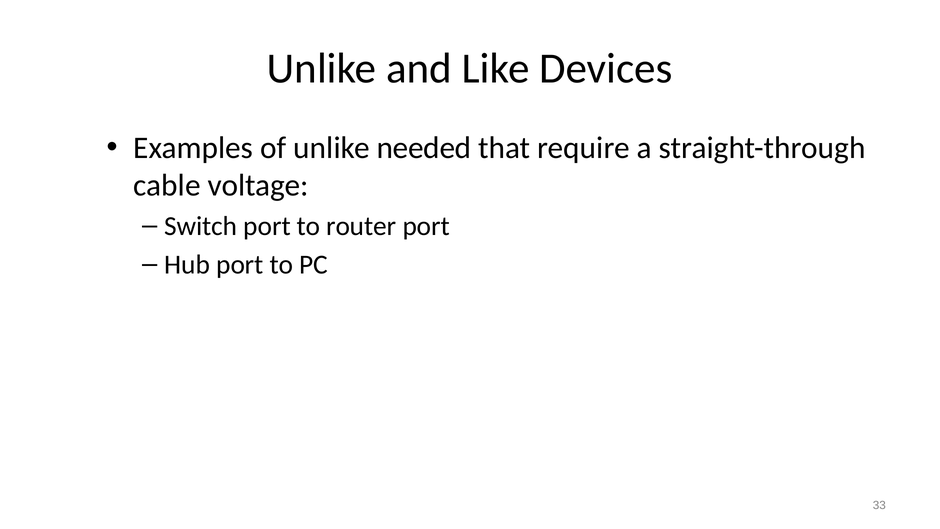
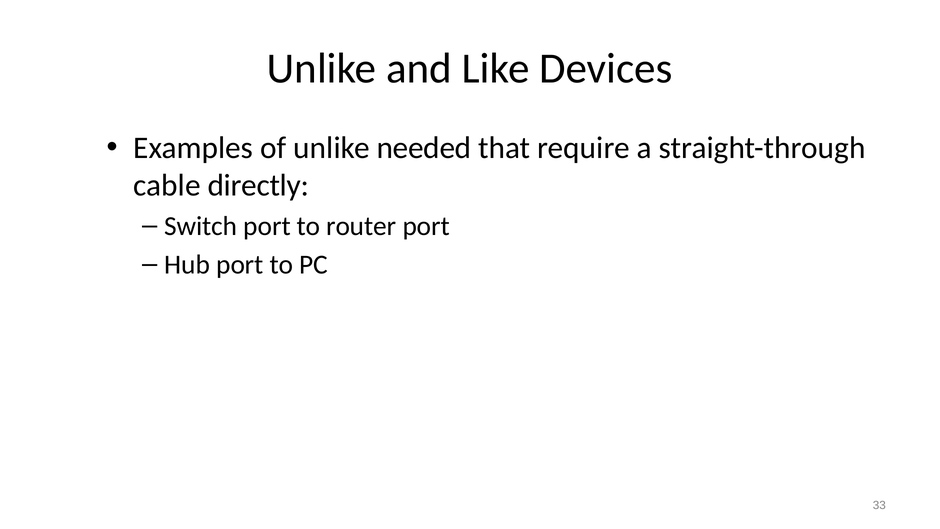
voltage: voltage -> directly (258, 186)
